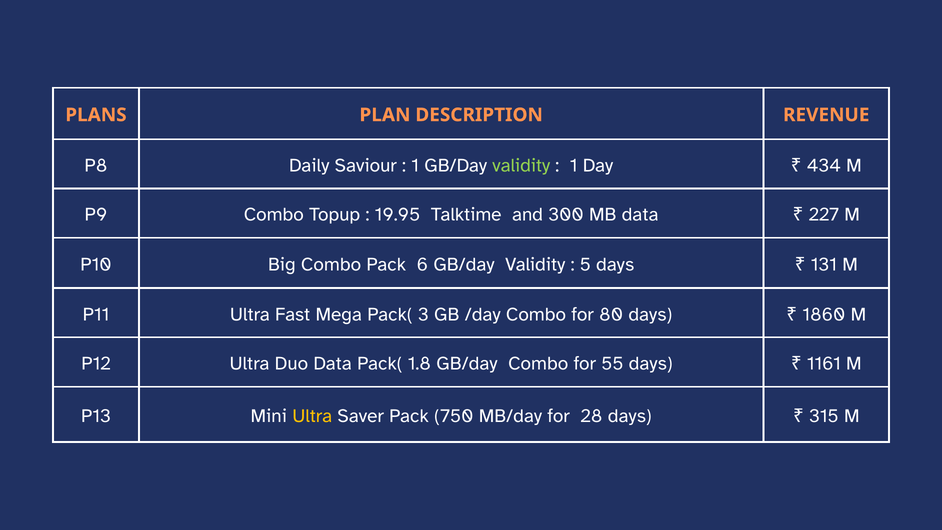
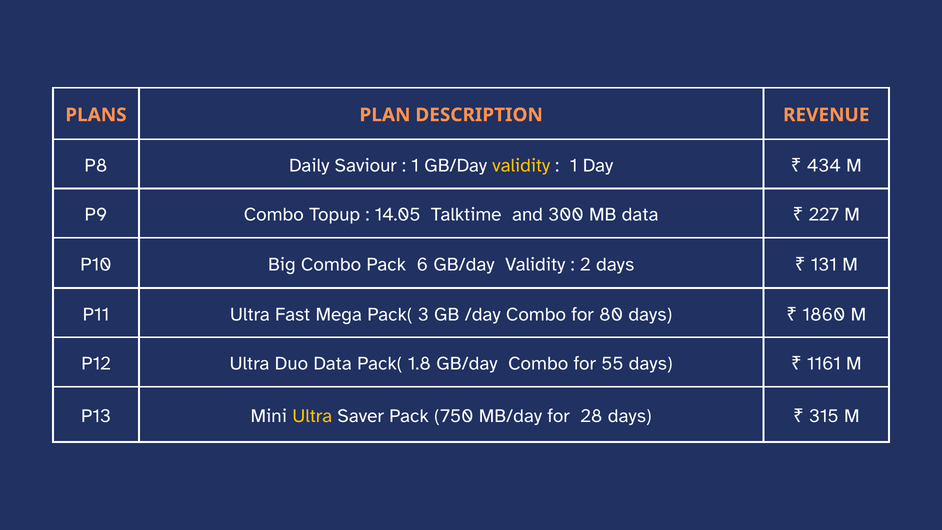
validity colour: light green -> yellow (521, 165)
19.95: 19.95 -> 14.05 (398, 215)
5: 5 -> 2 (585, 264)
